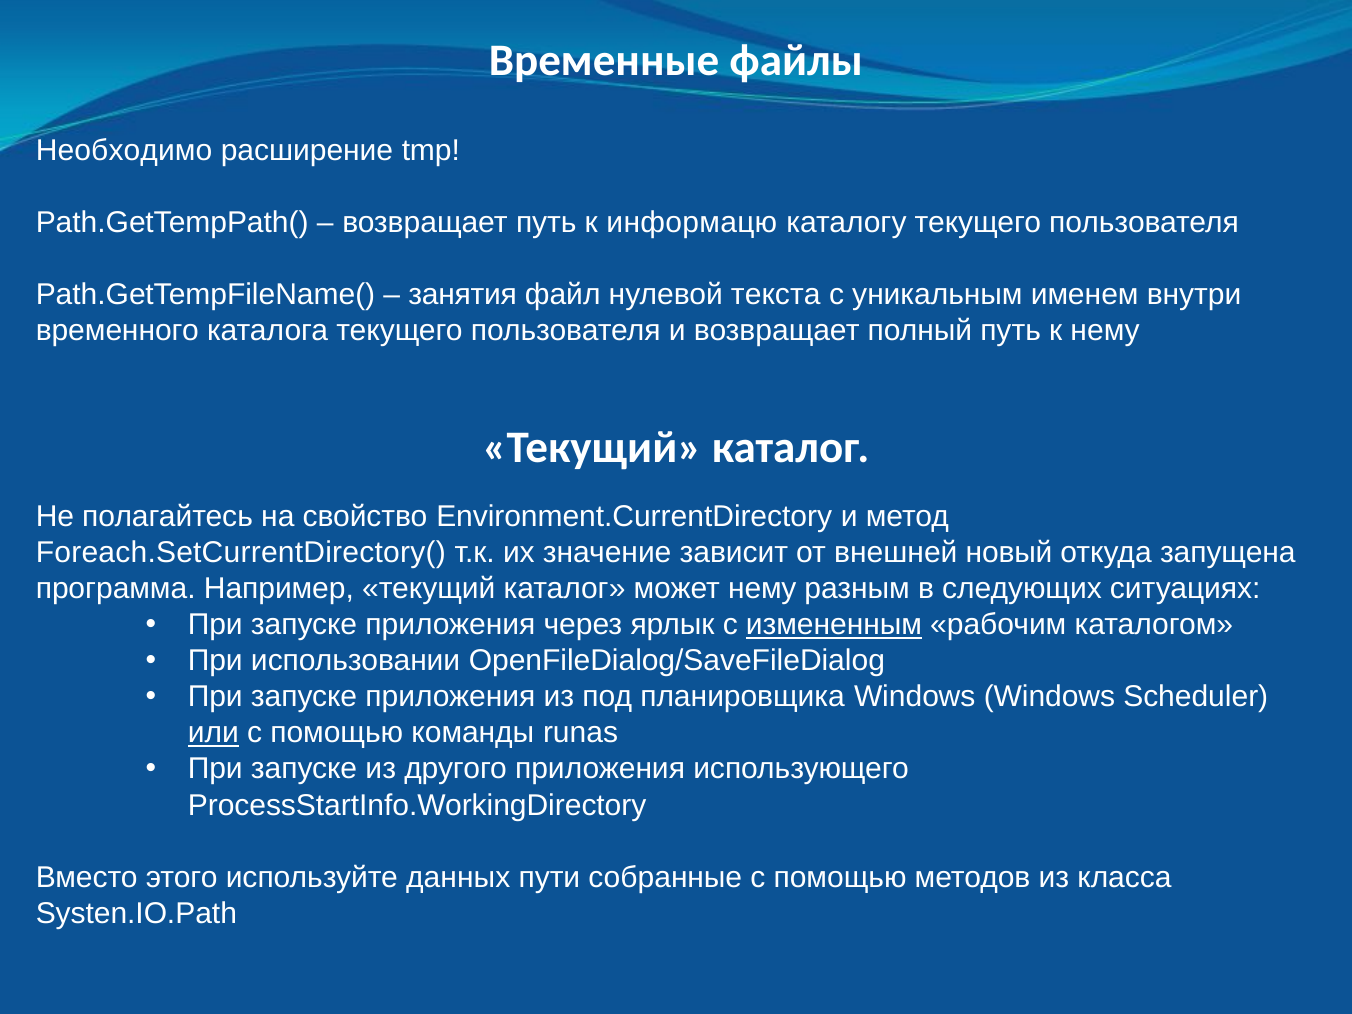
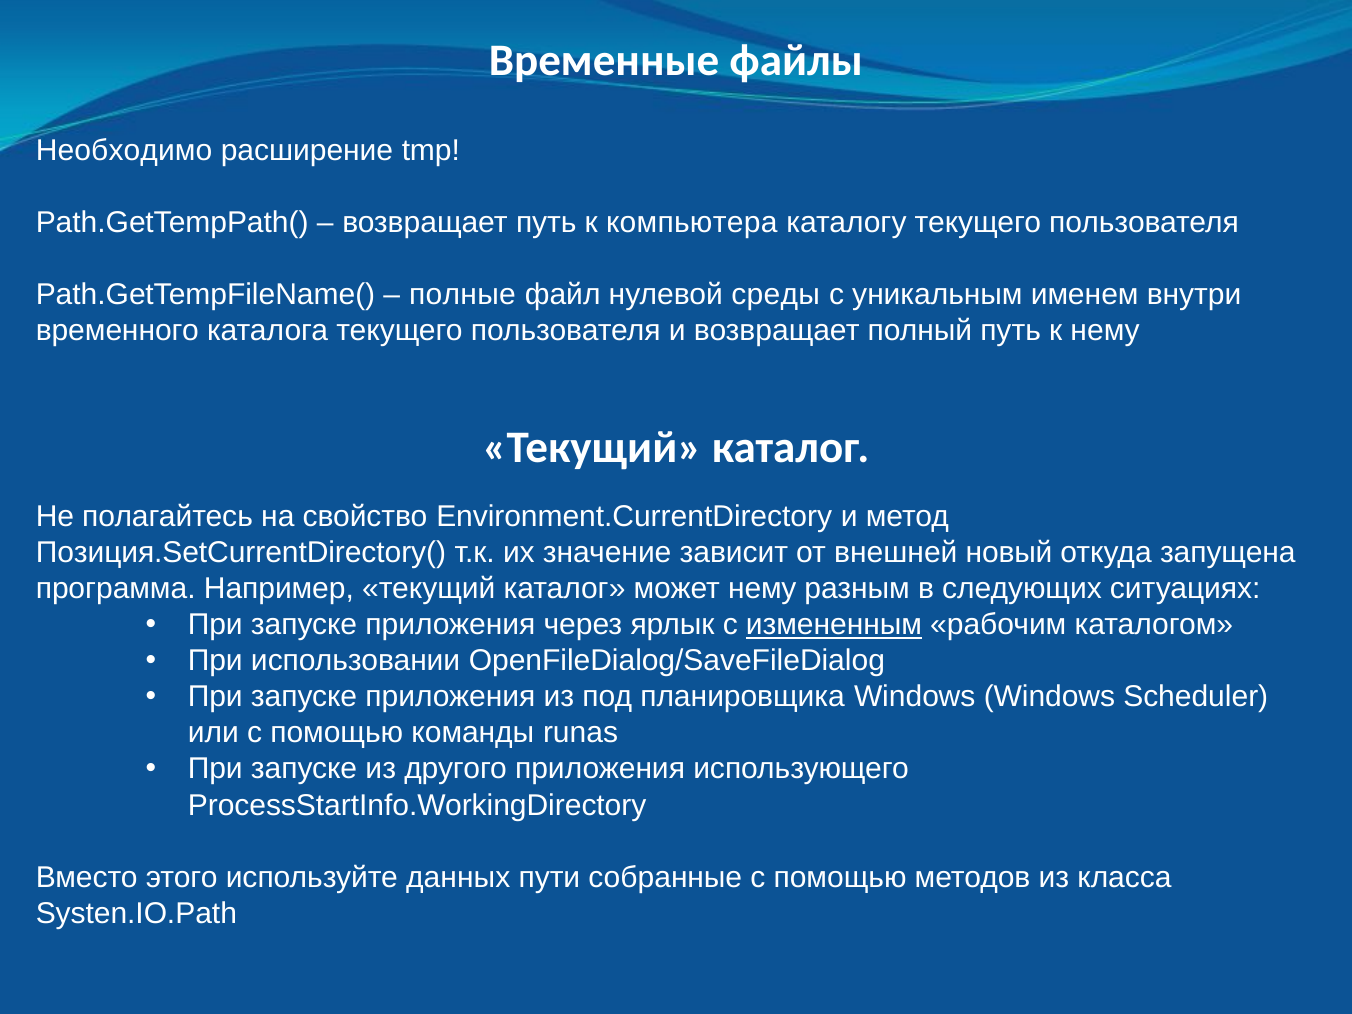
информацю: информацю -> компьютера (692, 223)
занятия: занятия -> полные (462, 295)
текста: текста -> среды (776, 295)
Foreach.SetCurrentDirectory(: Foreach.SetCurrentDirectory( -> Позиция.SetCurrentDirectory( (241, 553)
или underline: present -> none (213, 733)
